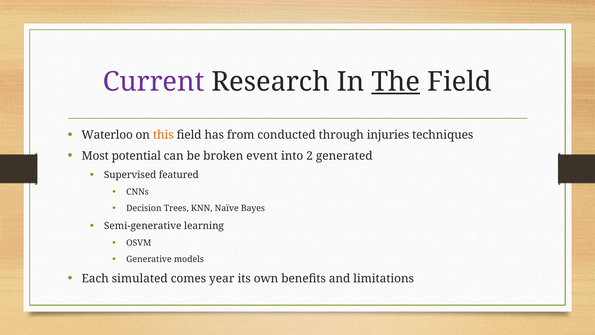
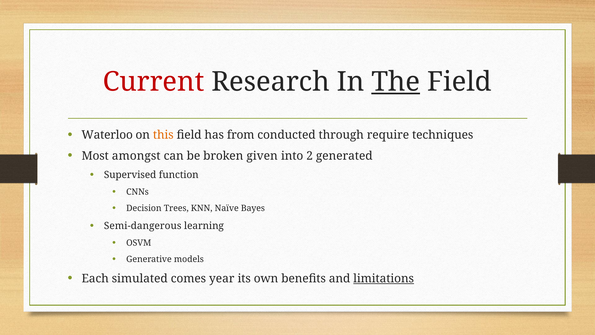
Current colour: purple -> red (154, 82)
injuries: injuries -> require (388, 135)
potential: potential -> amongst (136, 156)
event: event -> given (262, 156)
featured: featured -> function (179, 175)
Semi-generative: Semi-generative -> Semi-dangerous (143, 226)
limitations underline: none -> present (384, 278)
